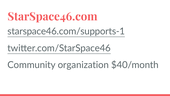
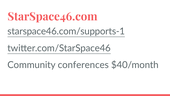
organization: organization -> conferences (83, 65)
